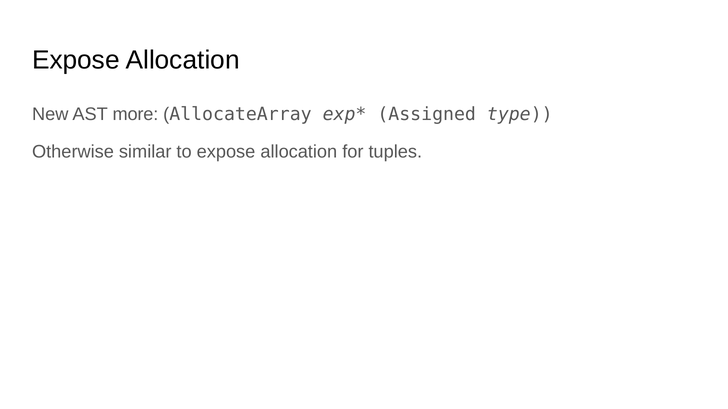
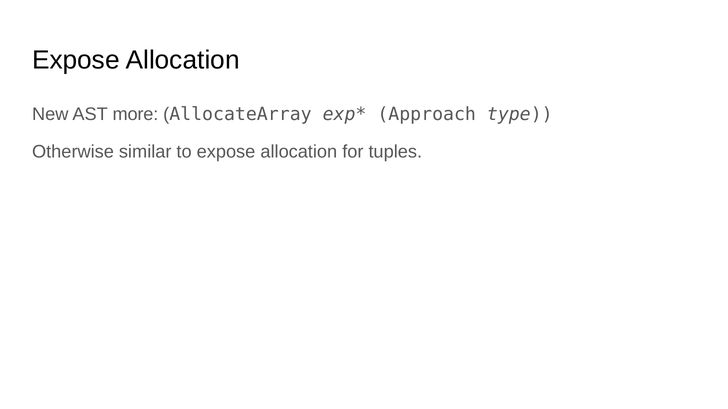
Assigned: Assigned -> Approach (427, 114)
